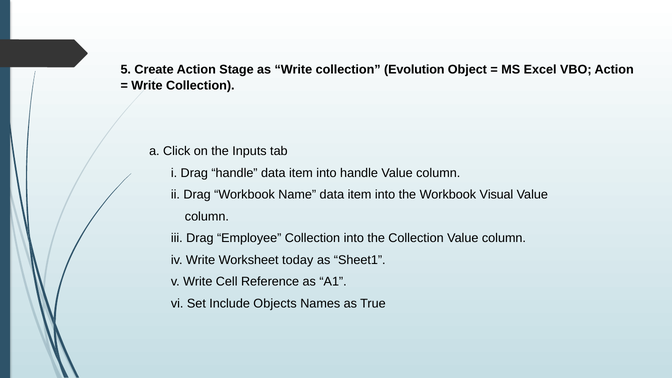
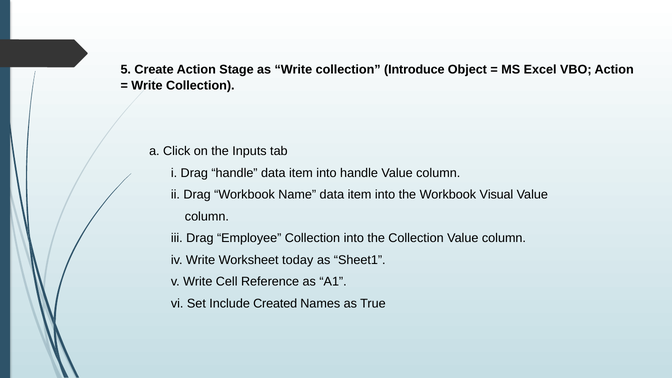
Evolution: Evolution -> Introduce (414, 70)
Objects: Objects -> Created (275, 303)
